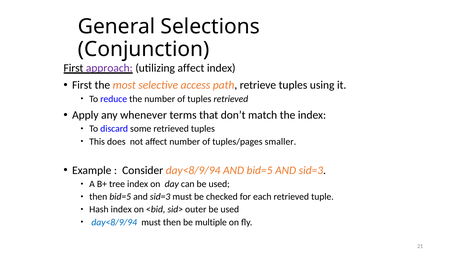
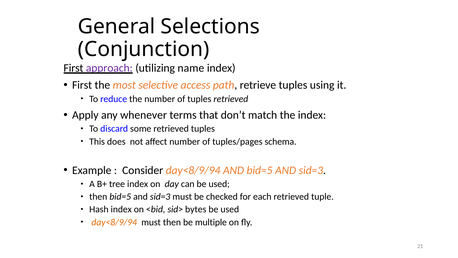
utilizing affect: affect -> name (191, 68)
smaller: smaller -> schema (281, 141)
outer: outer -> bytes (196, 209)
day<8/9/94 colour: blue -> orange (114, 222)
